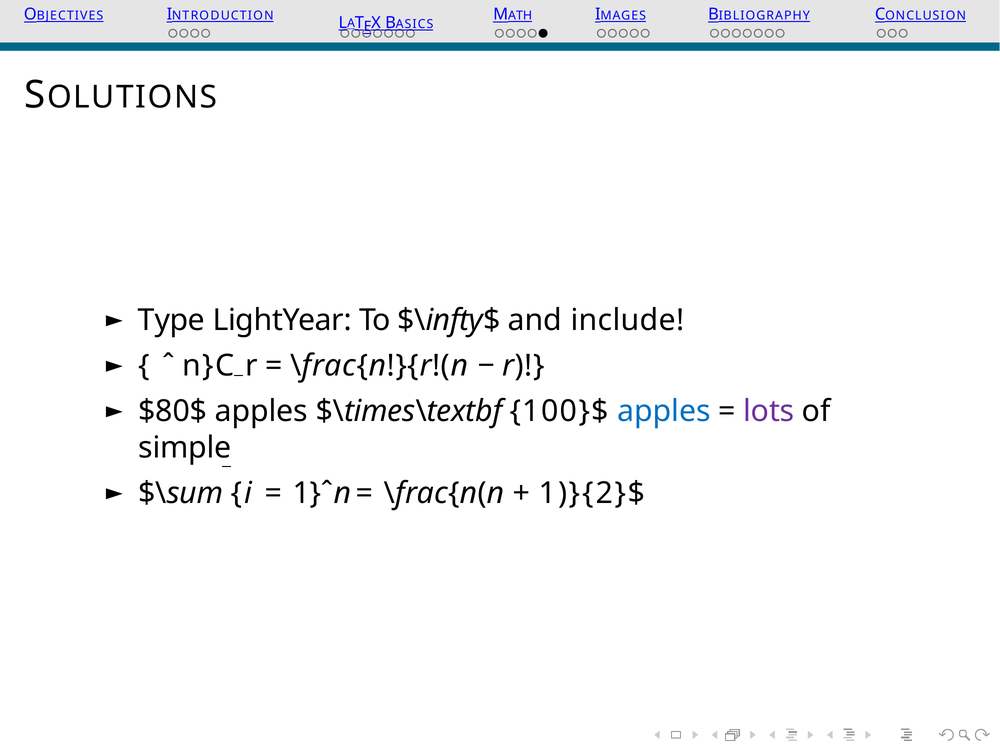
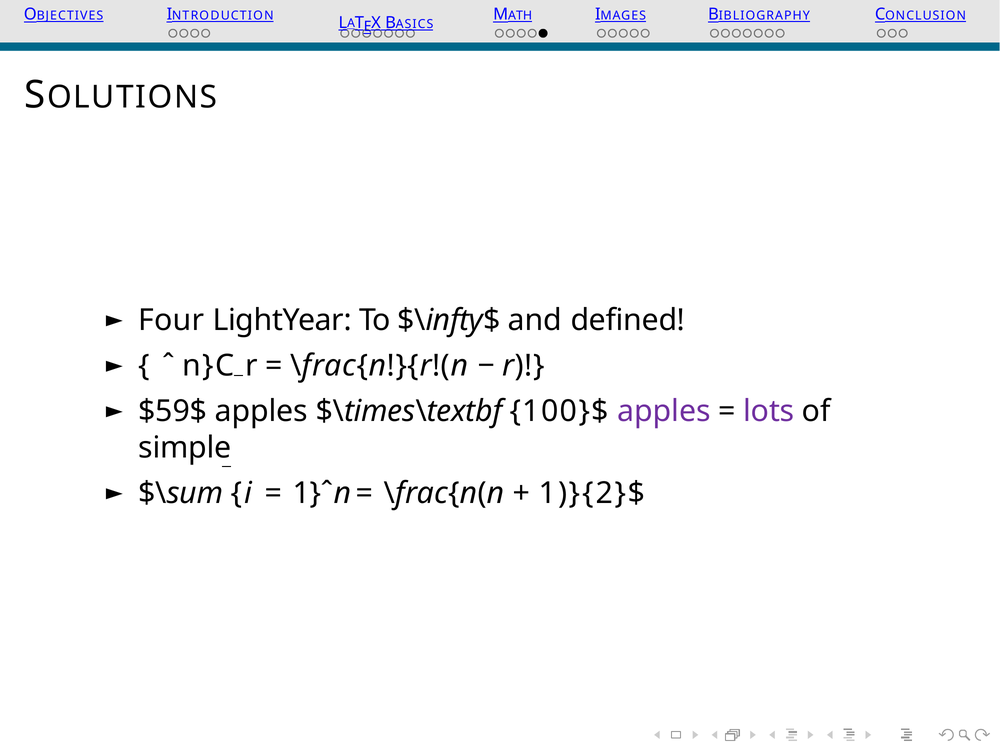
Type: Type -> Four (171, 320)
include: include -> defined (628, 320)
$80$: $80$ -> $59$ (173, 411)
apples colour: blue -> purple (664, 411)
